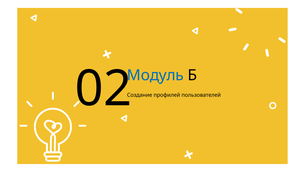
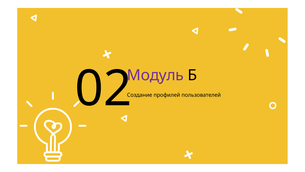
Модуль colour: blue -> purple (155, 75)
